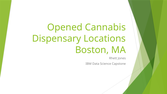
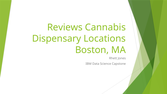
Opened: Opened -> Reviews (65, 27)
